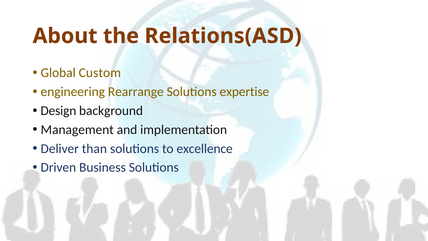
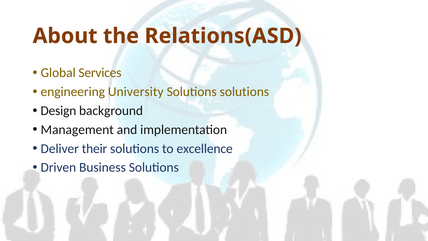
Custom: Custom -> Services (100, 73)
Rearrange: Rearrange -> University (136, 92)
Solutions expertise: expertise -> solutions (244, 92)
than: than -> their (95, 148)
